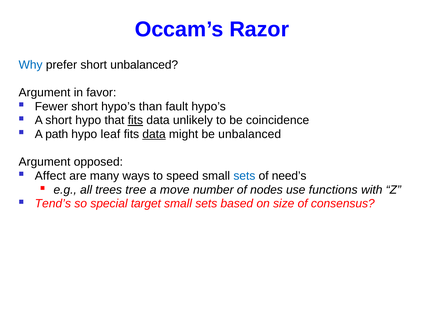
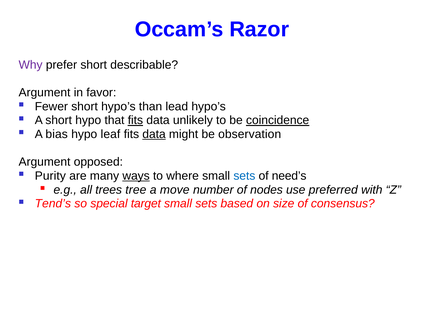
Why colour: blue -> purple (31, 65)
short unbalanced: unbalanced -> describable (144, 65)
fault: fault -> lead (177, 106)
coincidence underline: none -> present (278, 120)
path: path -> bias (57, 134)
be unbalanced: unbalanced -> observation (250, 134)
Affect: Affect -> Purity (50, 176)
ways underline: none -> present (136, 176)
speed: speed -> where (183, 176)
functions: functions -> preferred (333, 189)
